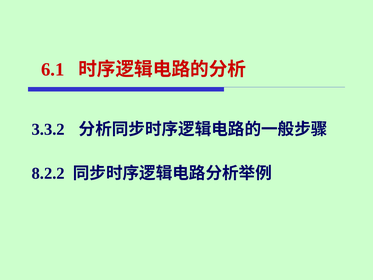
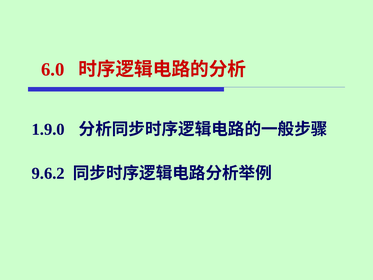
6.1: 6.1 -> 6.0 (53, 69)
3.3.2: 3.3.2 -> 1.9.0 (48, 129)
8.2.2: 8.2.2 -> 9.6.2 (48, 173)
